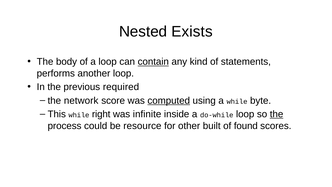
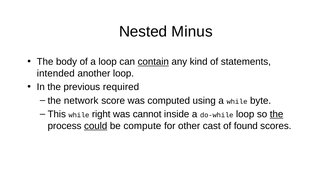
Exists: Exists -> Minus (192, 32)
performs: performs -> intended (56, 73)
computed underline: present -> none (169, 100)
infinite: infinite -> cannot (147, 114)
could underline: none -> present (96, 126)
resource: resource -> compute (142, 126)
built: built -> cast (212, 126)
